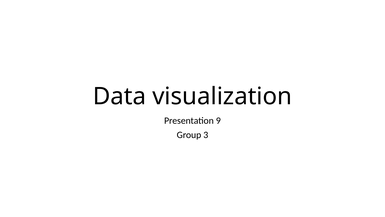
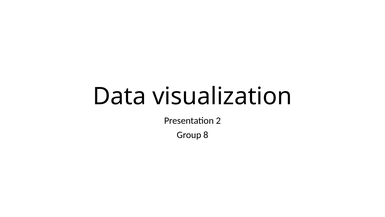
9: 9 -> 2 (218, 120)
3: 3 -> 8 (206, 135)
